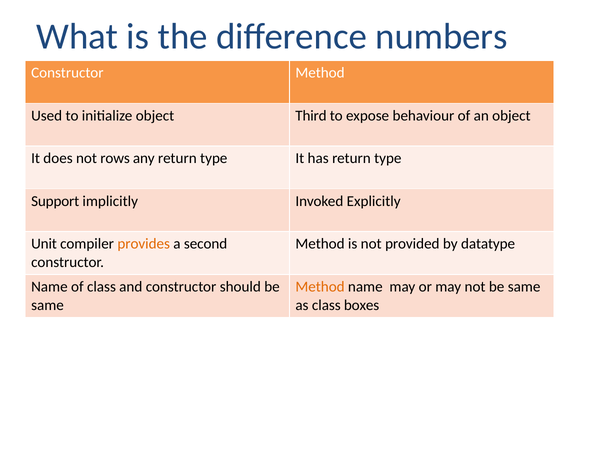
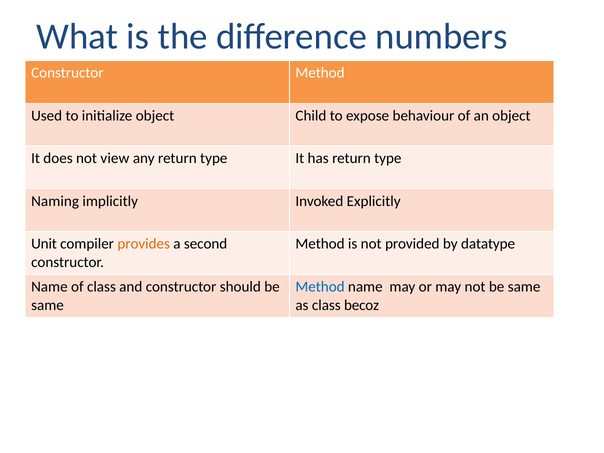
Third: Third -> Child (311, 116)
rows: rows -> view (115, 158)
Support: Support -> Naming (55, 201)
Method colour: orange -> blue (320, 287)
boxes: boxes -> becoz (362, 305)
